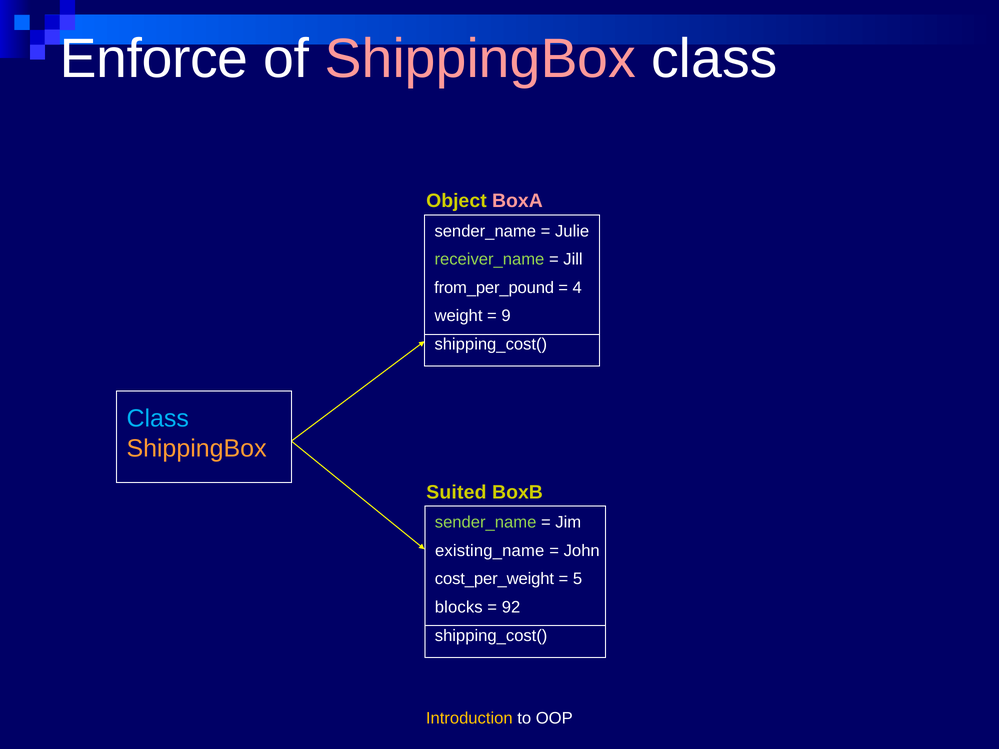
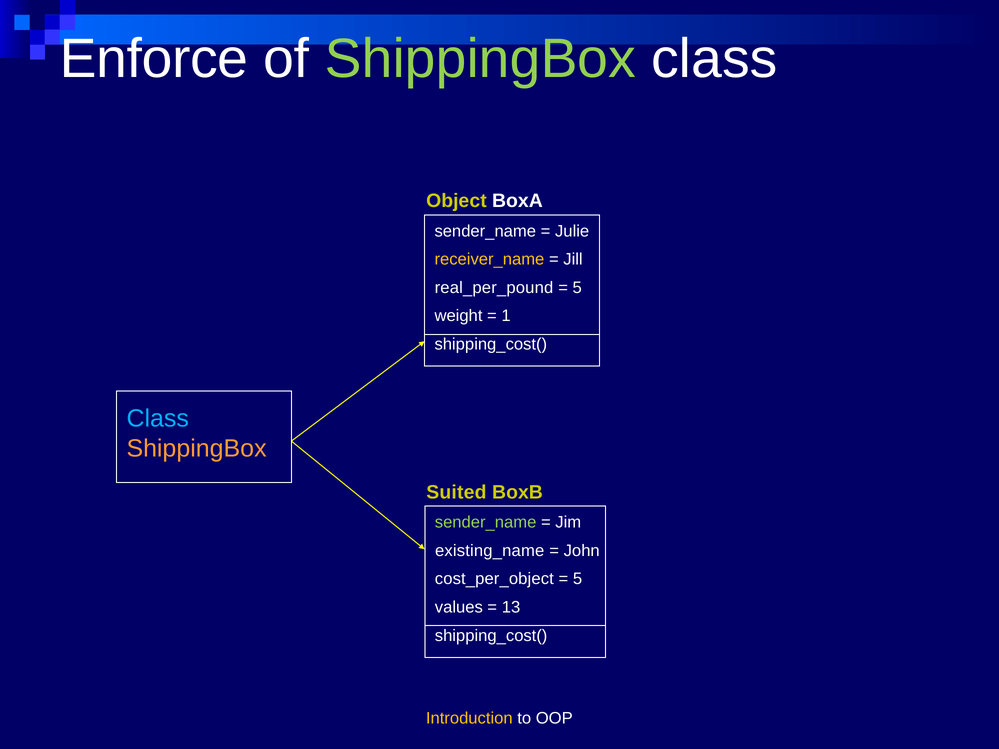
ShippingBox colour: pink -> light green (480, 59)
BoxA colour: pink -> white (517, 201)
receiver_name colour: light green -> yellow (489, 259)
from_per_pound: from_per_pound -> real_per_pound (494, 288)
4: 4 -> 5 (577, 288)
9: 9 -> 1 (506, 316)
cost_per_weight: cost_per_weight -> cost_per_object (494, 579)
blocks: blocks -> values (459, 607)
92: 92 -> 13 (511, 607)
